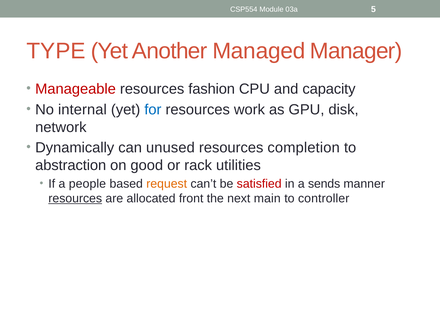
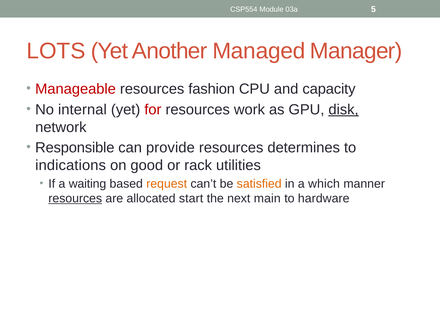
TYPE: TYPE -> LOTS (56, 51)
for colour: blue -> red (153, 110)
disk underline: none -> present (344, 110)
Dynamically: Dynamically -> Responsible (75, 148)
unused: unused -> provide (170, 148)
completion: completion -> determines (304, 148)
abstraction: abstraction -> indications (71, 165)
people: people -> waiting (88, 184)
satisfied colour: red -> orange (259, 184)
sends: sends -> which (324, 184)
front: front -> start (191, 198)
controller: controller -> hardware (324, 198)
